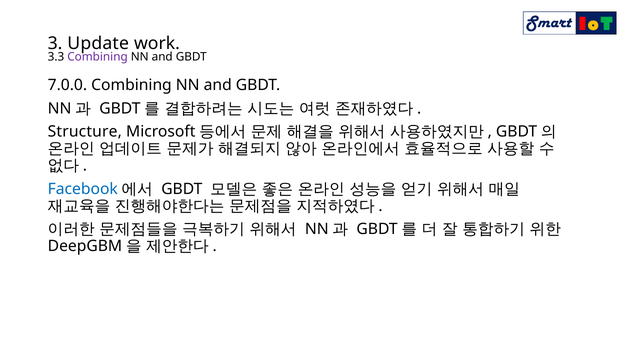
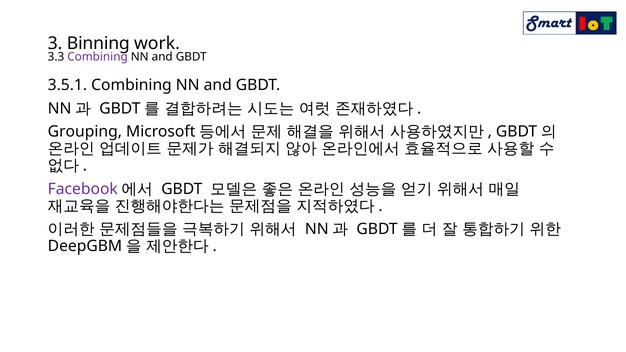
Update: Update -> Binning (98, 44)
7.0.0: 7.0.0 -> 3.5.1 (67, 85)
Structure: Structure -> Grouping (85, 132)
Facebook colour: blue -> purple (83, 189)
